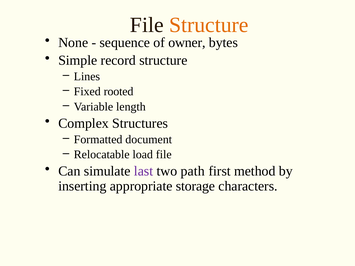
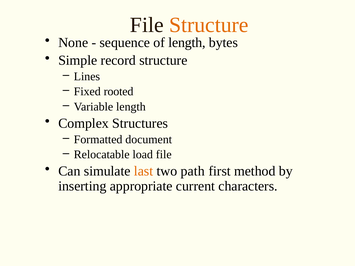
of owner: owner -> length (187, 43)
last colour: purple -> orange (144, 171)
storage: storage -> current (195, 186)
